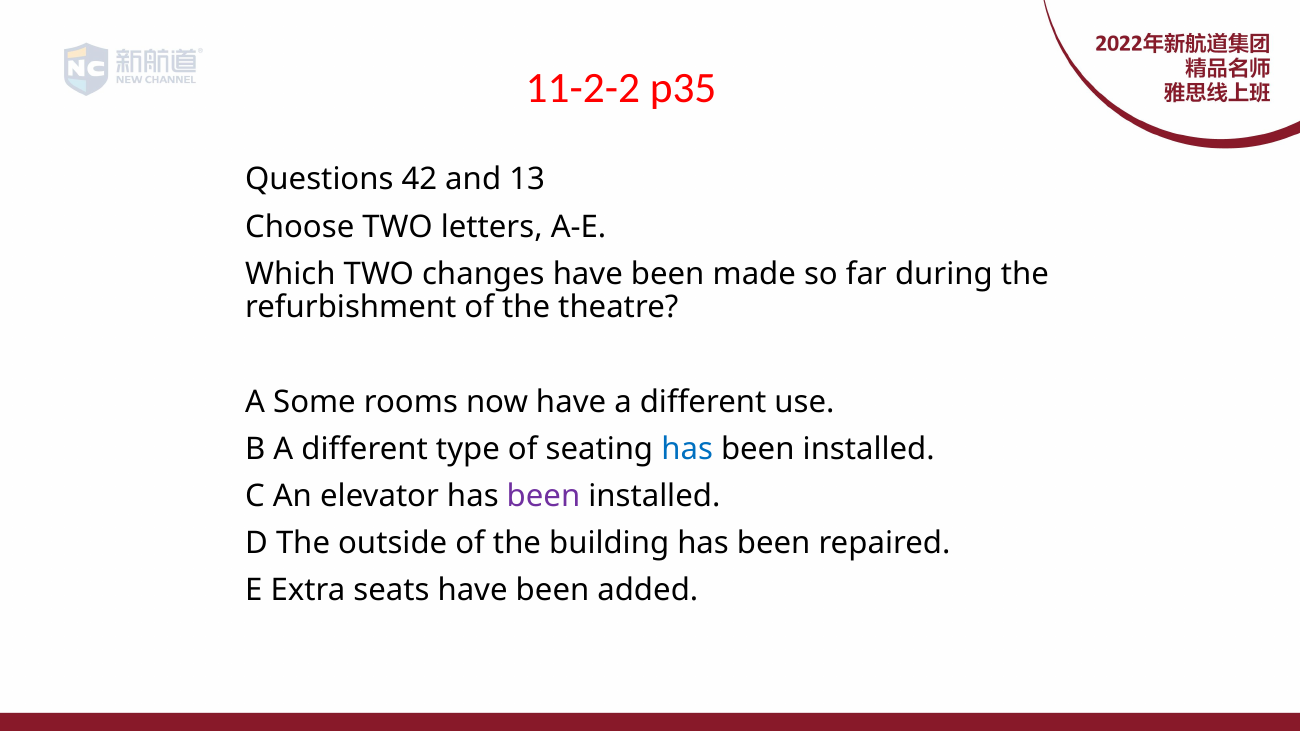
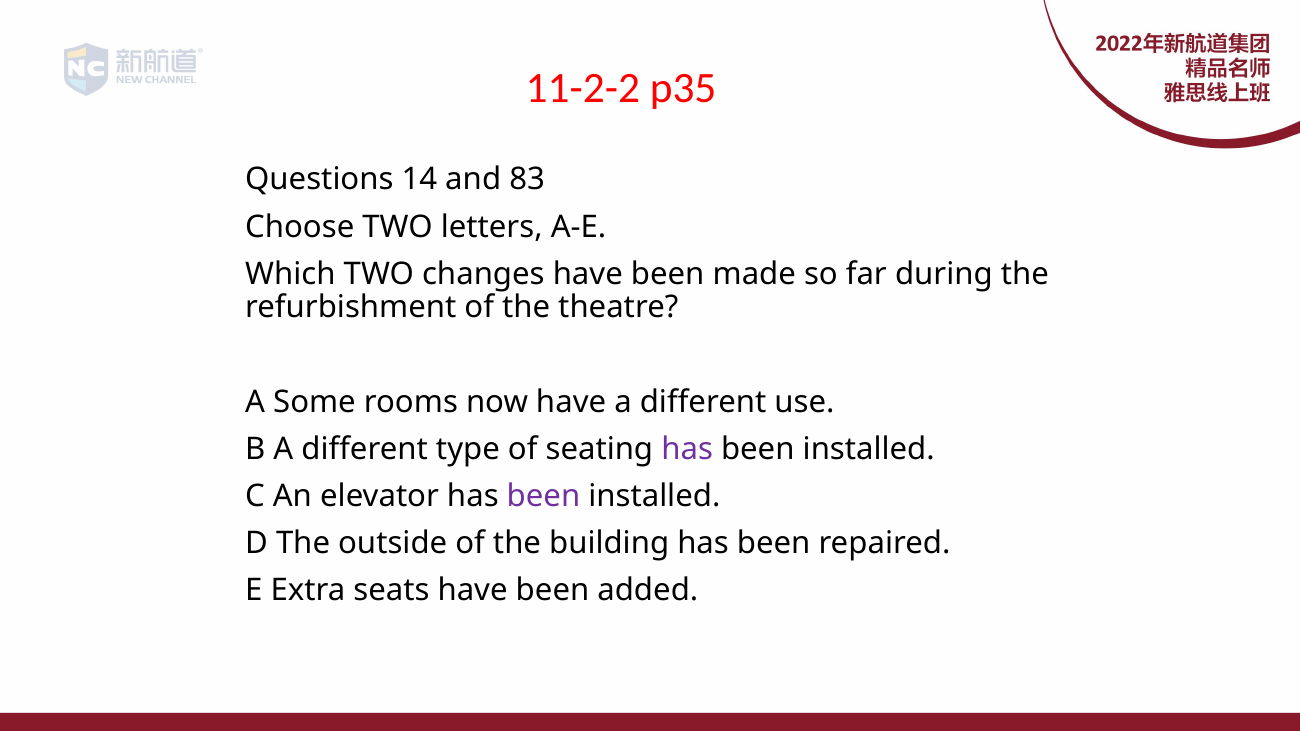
42: 42 -> 14 (419, 180)
13: 13 -> 83 (527, 180)
has colour: blue -> purple (687, 449)
